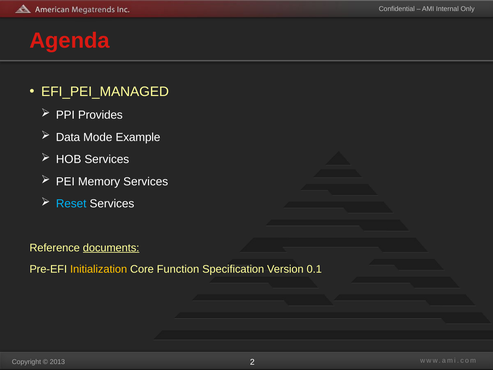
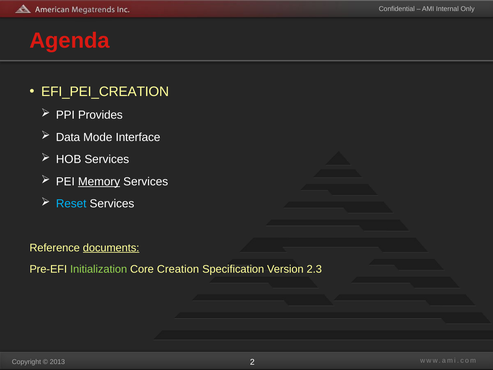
EFI_PEI_MANAGED: EFI_PEI_MANAGED -> EFI_PEI_CREATION (105, 92)
Example: Example -> Interface (138, 137)
Memory underline: none -> present (99, 181)
Initialization colour: yellow -> light green (99, 269)
Function: Function -> Creation (178, 269)
0.1: 0.1 -> 2.3 (314, 269)
